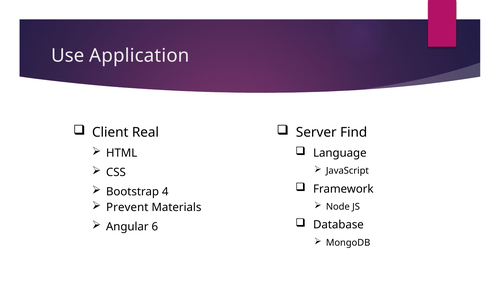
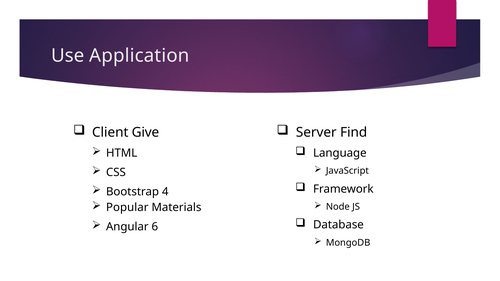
Real: Real -> Give (145, 133)
Prevent: Prevent -> Popular (127, 208)
